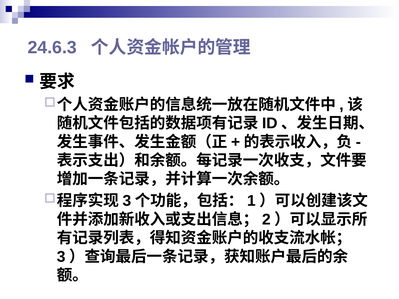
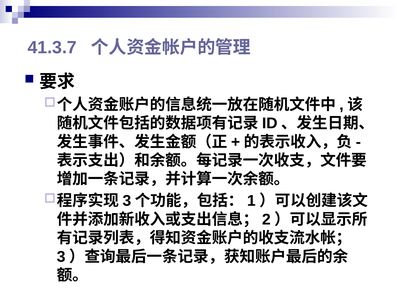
24.6.3: 24.6.3 -> 41.3.7 (52, 48)
